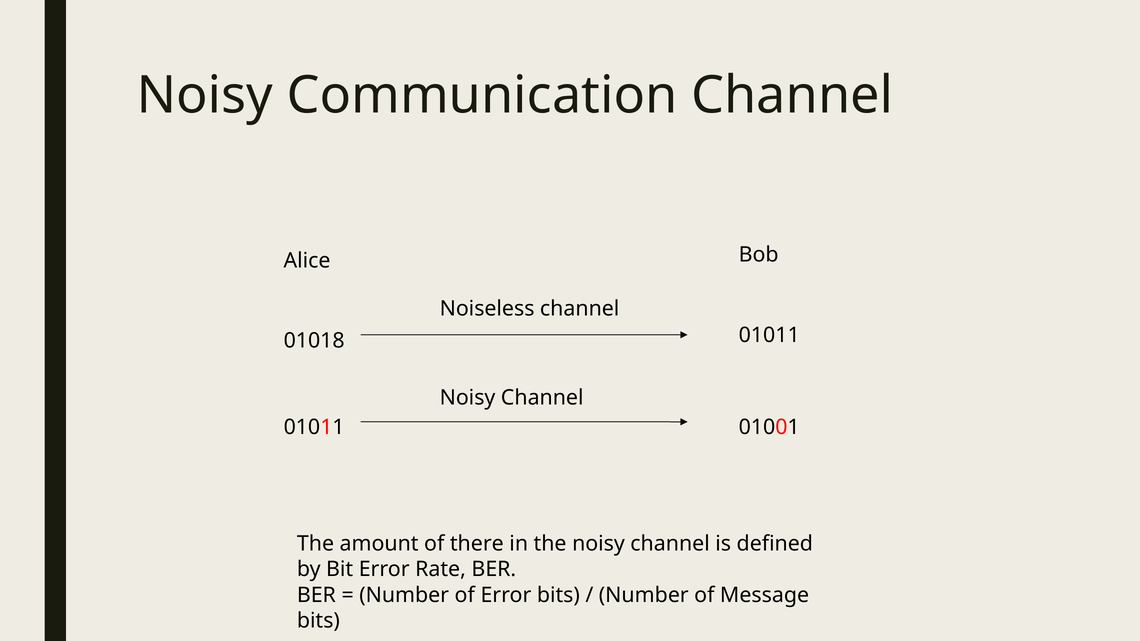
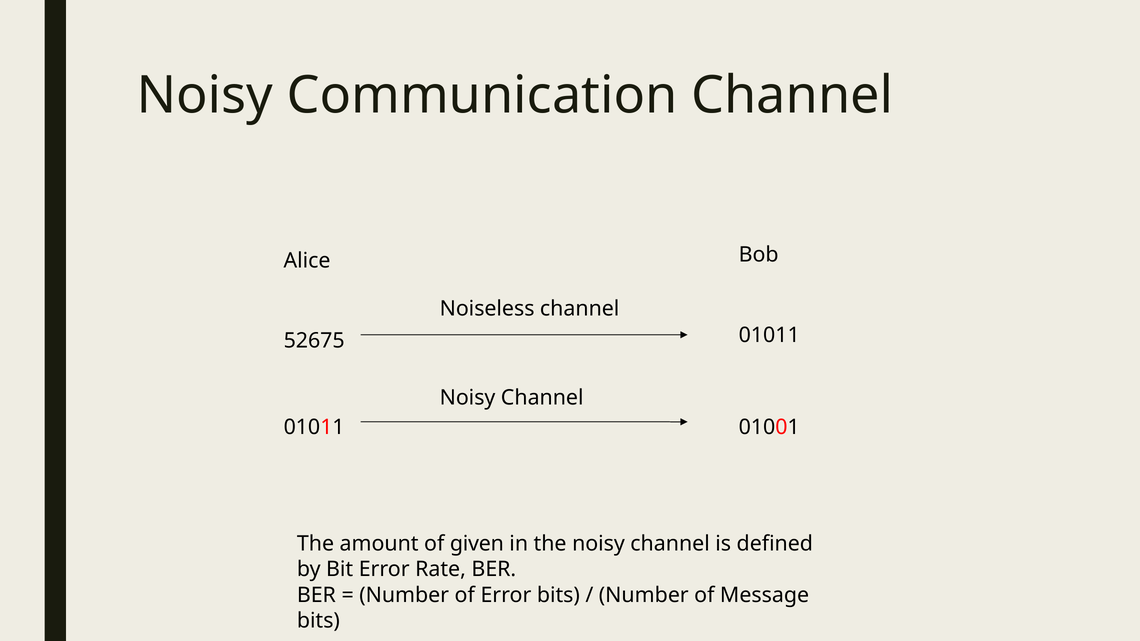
01018: 01018 -> 52675 (314, 341)
there: there -> given (477, 544)
